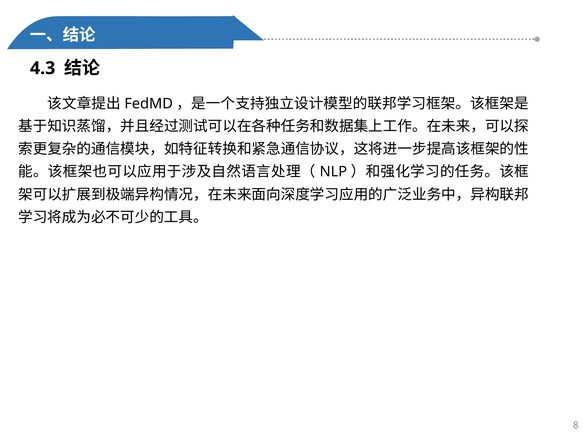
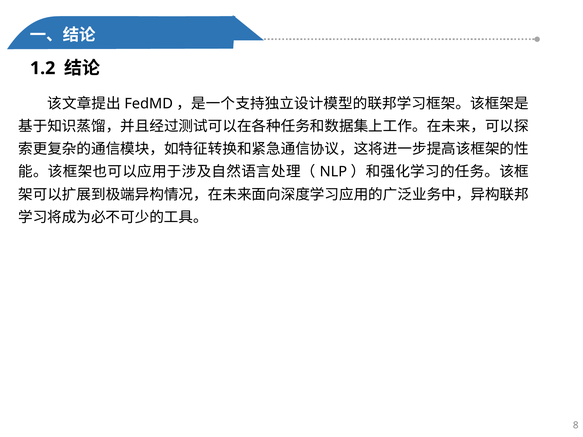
4.3: 4.3 -> 1.2 (43, 68)
